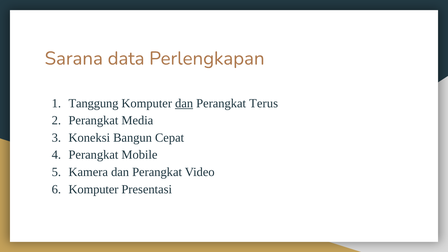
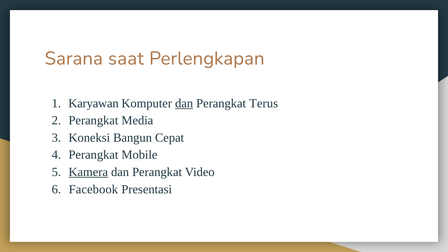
data: data -> saat (126, 58)
Tanggung: Tanggung -> Karyawan (94, 103)
Kamera underline: none -> present (88, 172)
Komputer: Komputer -> Facebook (93, 189)
